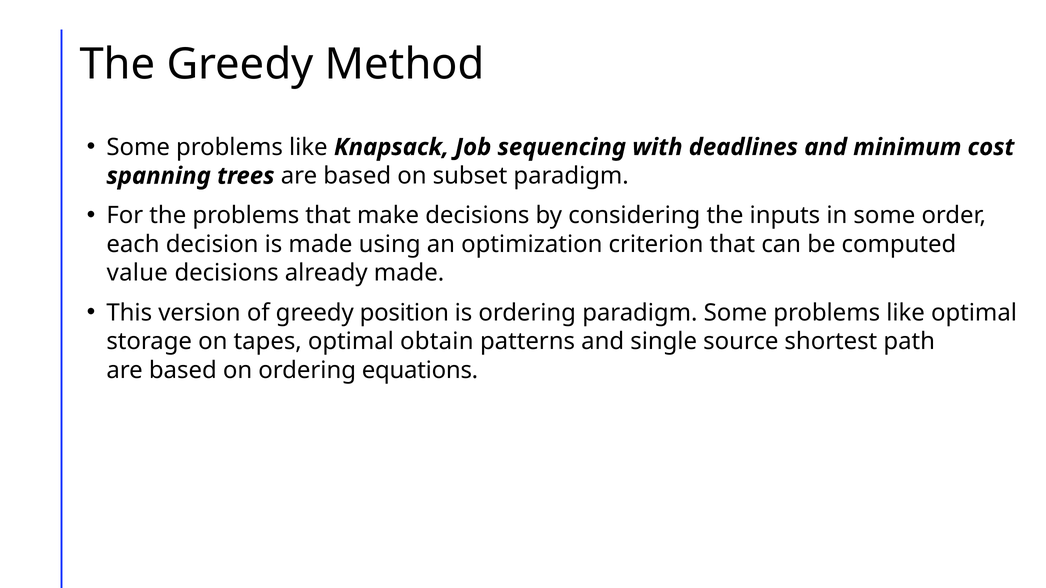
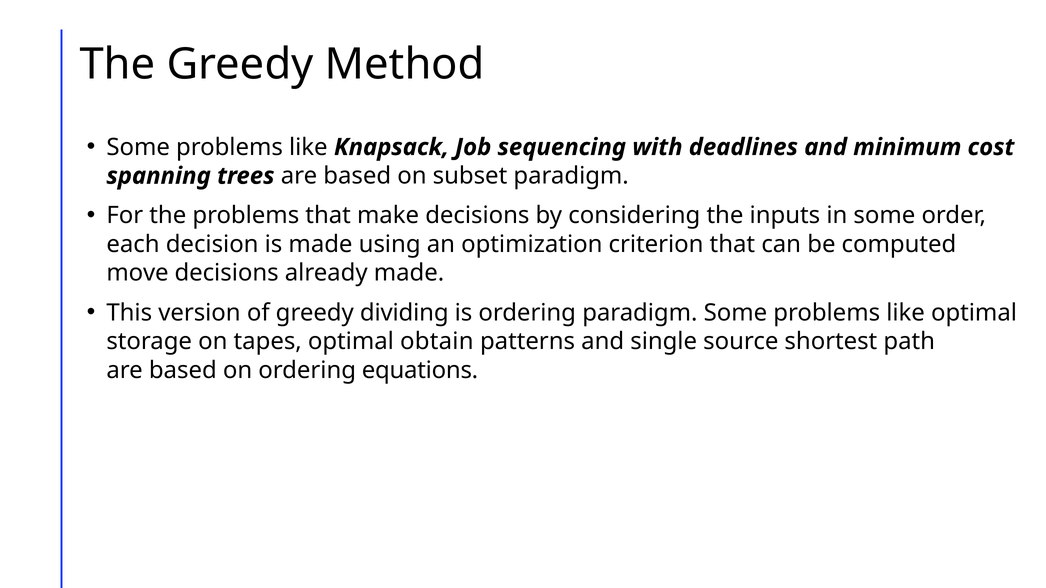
value: value -> move (137, 273)
position: position -> dividing (404, 313)
